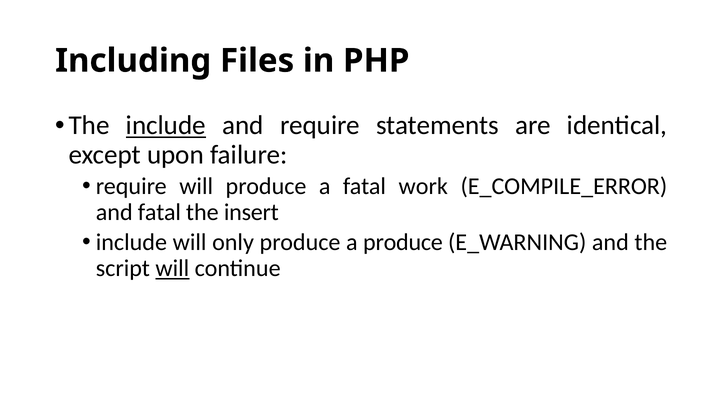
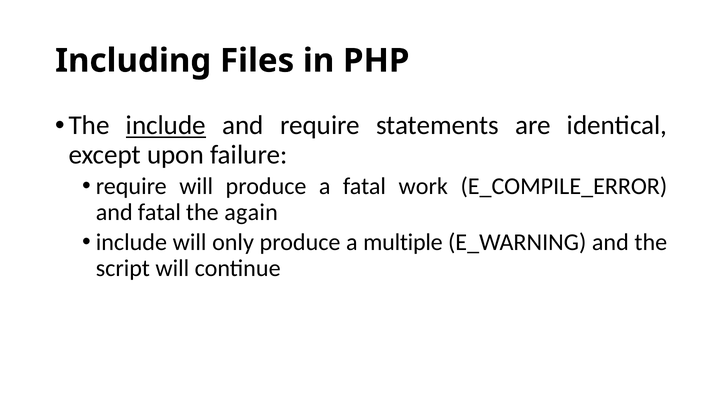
insert: insert -> again (251, 212)
a produce: produce -> multiple (403, 242)
will underline: present -> none (172, 268)
